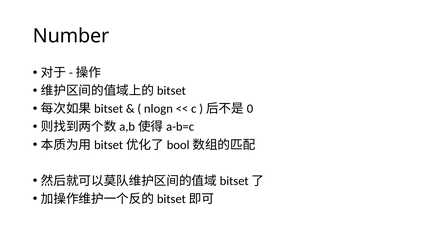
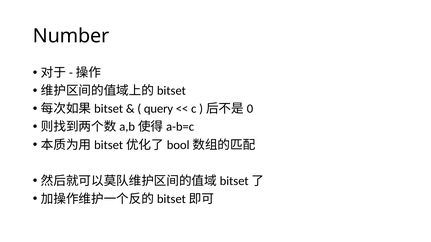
nlogn: nlogn -> query (159, 109)
